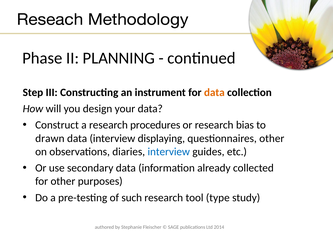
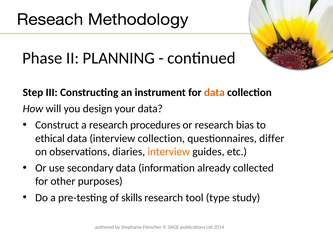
drawn: drawn -> ethical (50, 138)
interview displaying: displaying -> collection (161, 138)
questionnaires other: other -> differ (272, 138)
interview colour: blue -> orange (169, 152)
such: such -> skills (132, 197)
